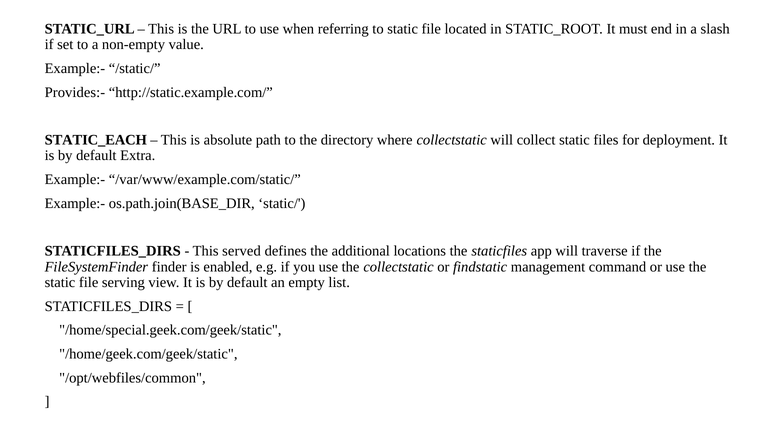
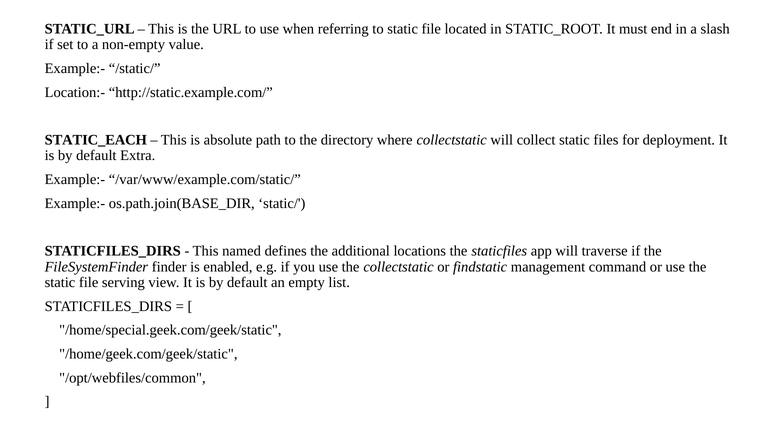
Provides:-: Provides:- -> Location:- (75, 92)
served: served -> named (242, 251)
